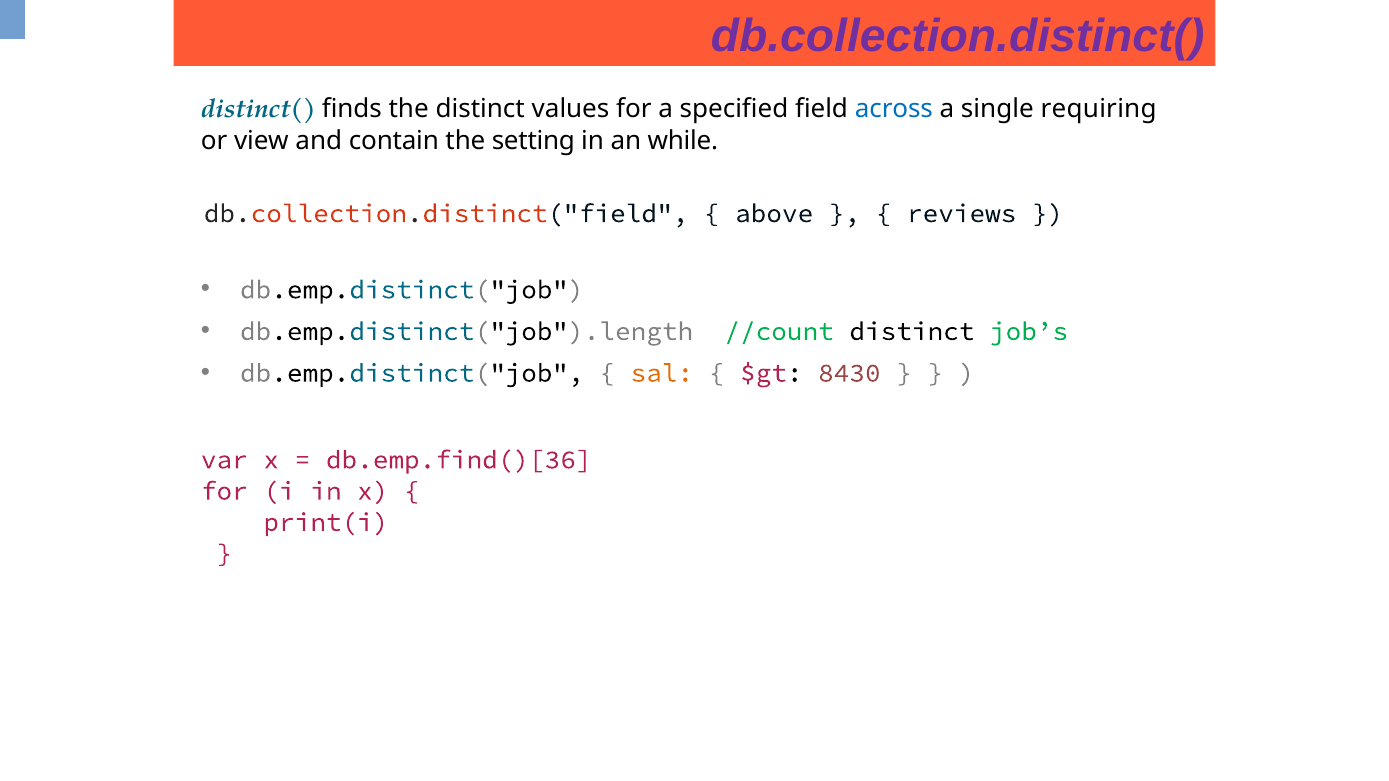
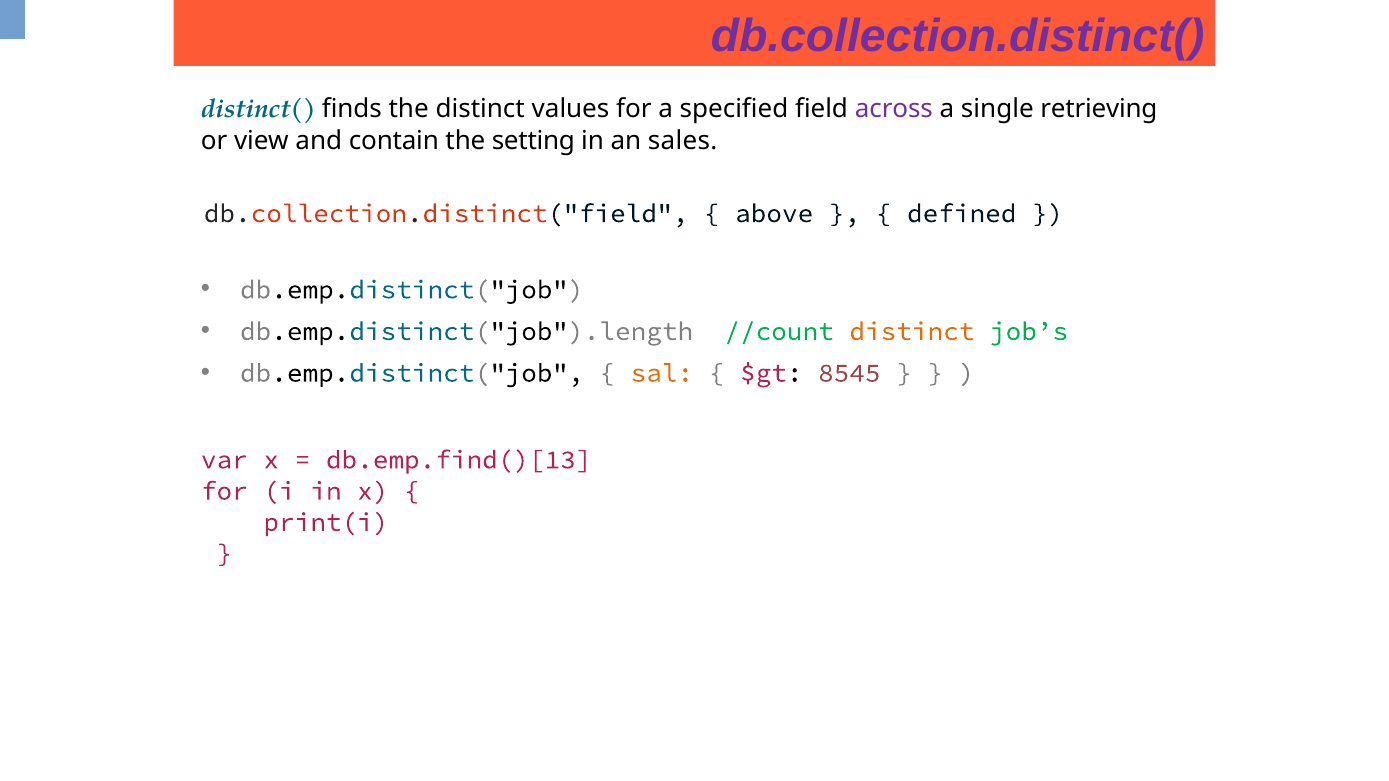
across colour: blue -> purple (894, 109)
requiring: requiring -> retrieving (1099, 109)
while: while -> sales (683, 141)
reviews: reviews -> defined (962, 214)
distinct colour: black -> orange (912, 331)
8430: 8430 -> 8545 (849, 373)
db.emp.find()[36: db.emp.find()[36 -> db.emp.find()[13 (459, 460)
